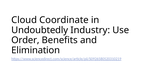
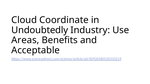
Order: Order -> Areas (25, 40)
Elimination: Elimination -> Acceptable (36, 50)
